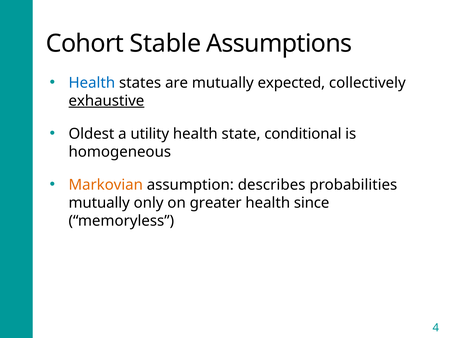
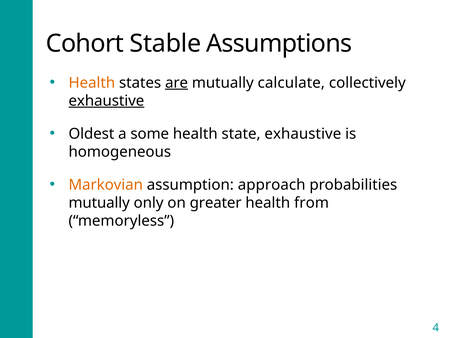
Health colour: blue -> orange (92, 83)
are underline: none -> present (177, 83)
expected: expected -> calculate (291, 83)
utility: utility -> some (150, 134)
state conditional: conditional -> exhaustive (303, 134)
describes: describes -> approach (272, 185)
since: since -> from (312, 203)
